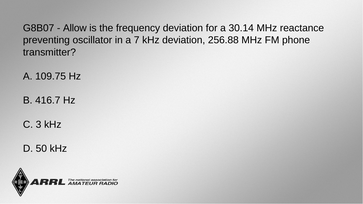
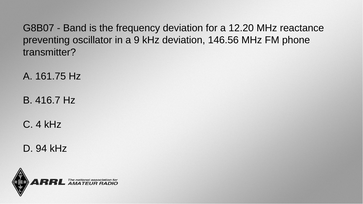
Allow: Allow -> Band (75, 28)
30.14: 30.14 -> 12.20 (241, 28)
7: 7 -> 9 (137, 40)
256.88: 256.88 -> 146.56 (223, 40)
109.75: 109.75 -> 161.75 (51, 76)
3: 3 -> 4 (39, 125)
50: 50 -> 94 (41, 149)
